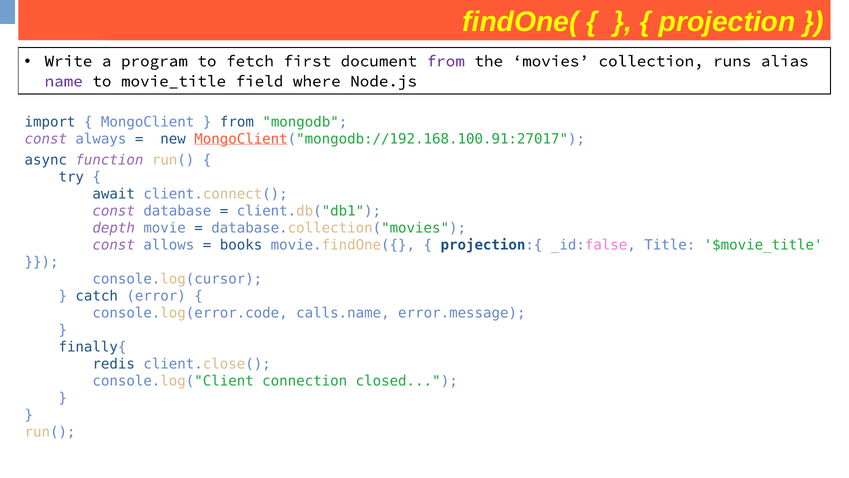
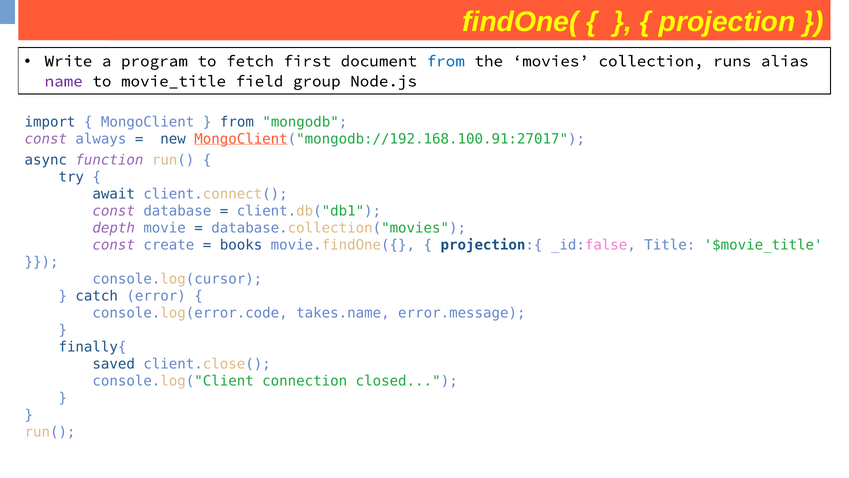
from colour: purple -> blue (446, 61)
where: where -> group (317, 81)
allows: allows -> create (169, 245)
calls.name: calls.name -> takes.name (343, 313)
redis: redis -> saved (114, 364)
